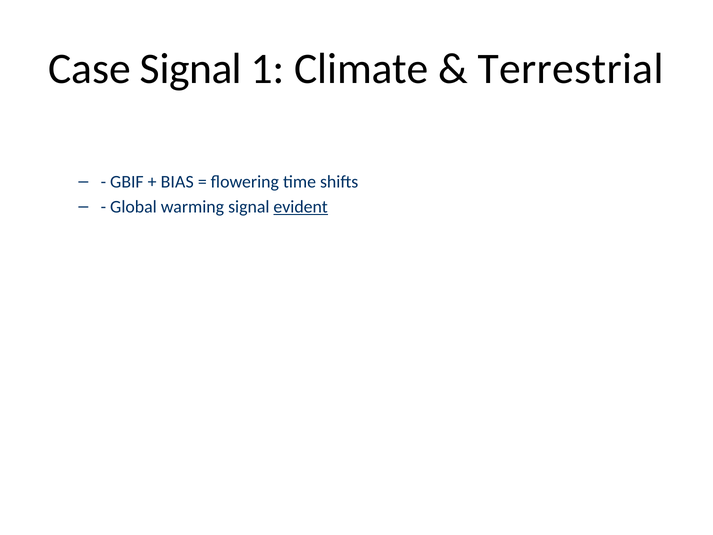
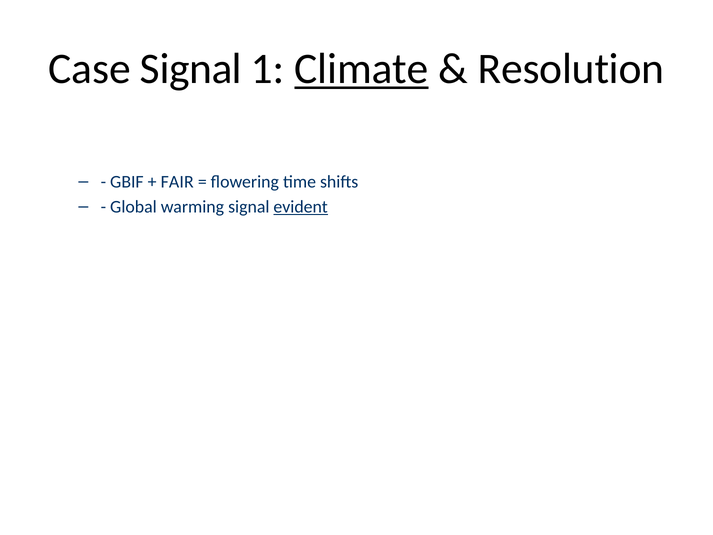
Climate underline: none -> present (361, 69)
Terrestrial: Terrestrial -> Resolution (571, 69)
BIAS: BIAS -> FAIR (177, 182)
